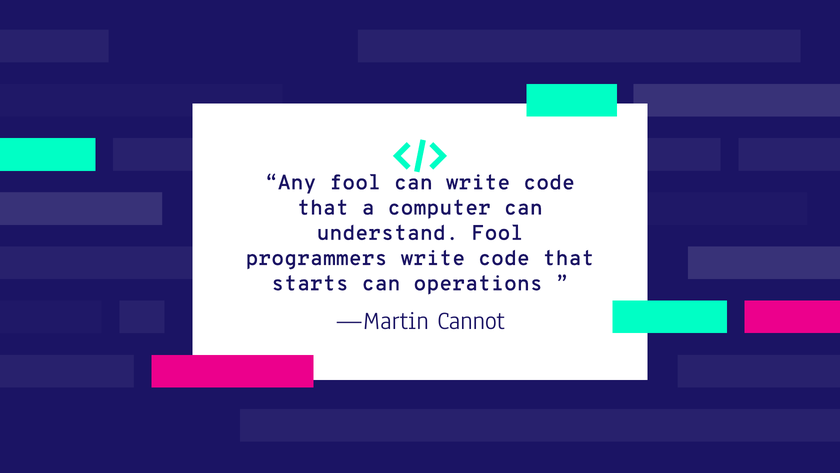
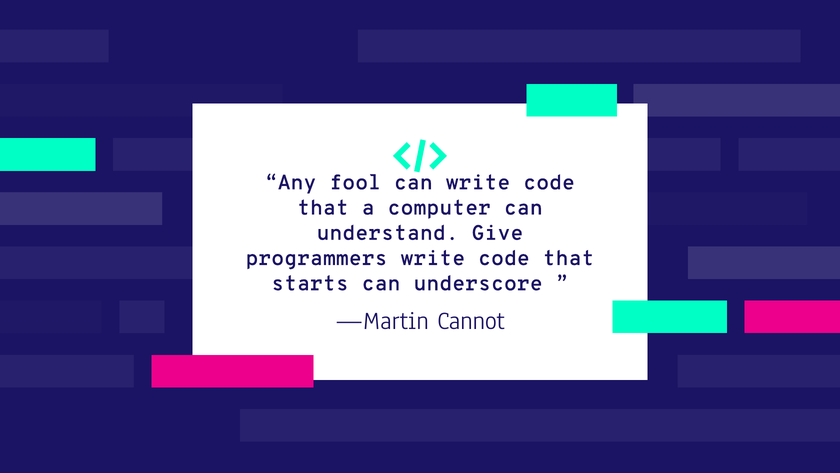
understand Fool: Fool -> Give (497, 233)
operations: operations -> underscore (478, 283)
